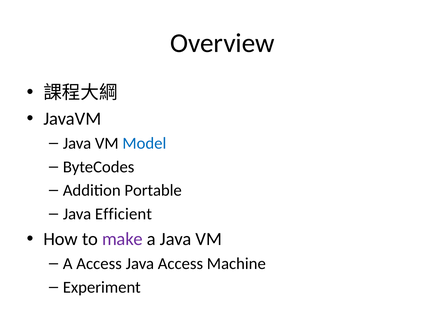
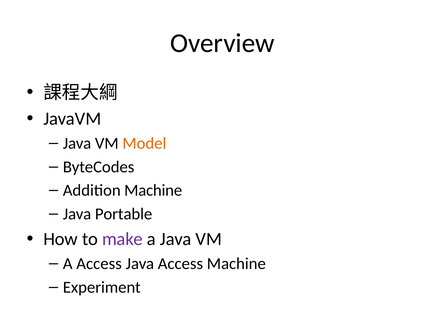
Model colour: blue -> orange (144, 143)
Addition Portable: Portable -> Machine (153, 190)
Efficient: Efficient -> Portable (124, 214)
